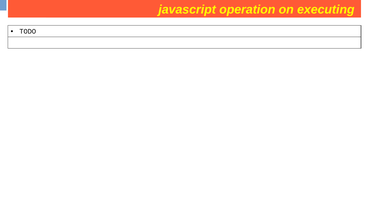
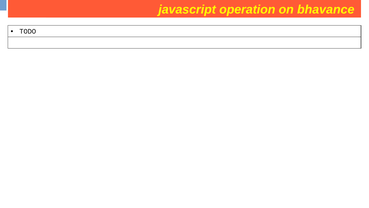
executing: executing -> bhavance (326, 10)
